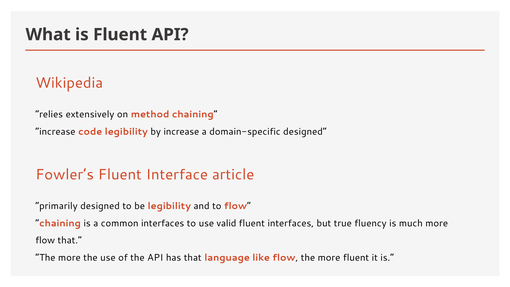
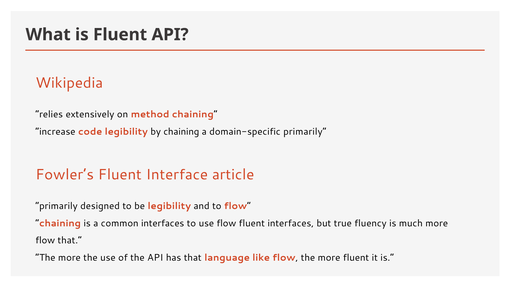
by increase: increase -> chaining (181, 132)
domain-specific designed: designed -> primarily (305, 132)
use valid: valid -> flow (226, 223)
